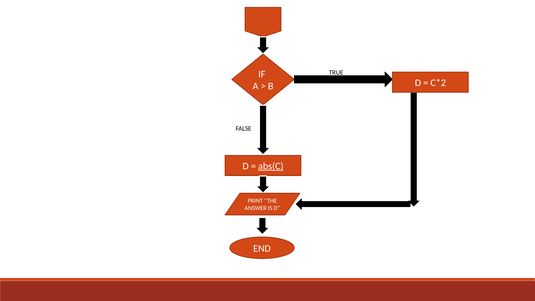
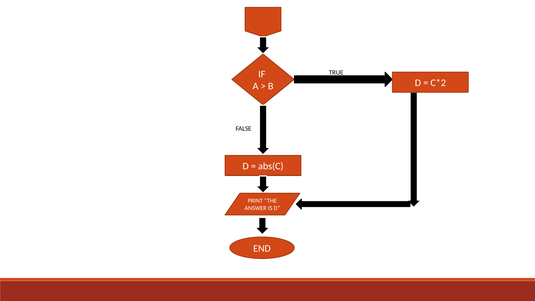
abs(C underline: present -> none (271, 166)
